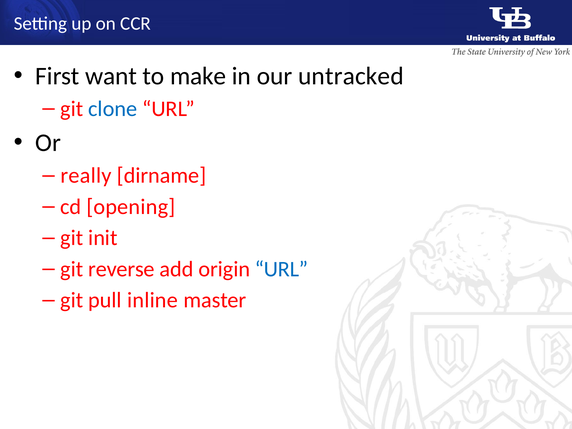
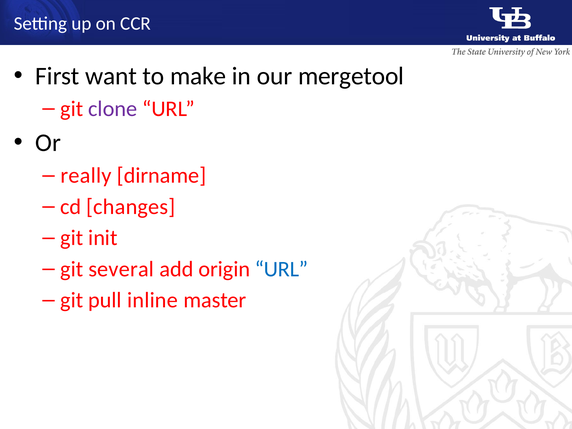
untracked: untracked -> mergetool (351, 76)
clone colour: blue -> purple (113, 109)
opening: opening -> changes (131, 207)
reverse: reverse -> several (121, 269)
